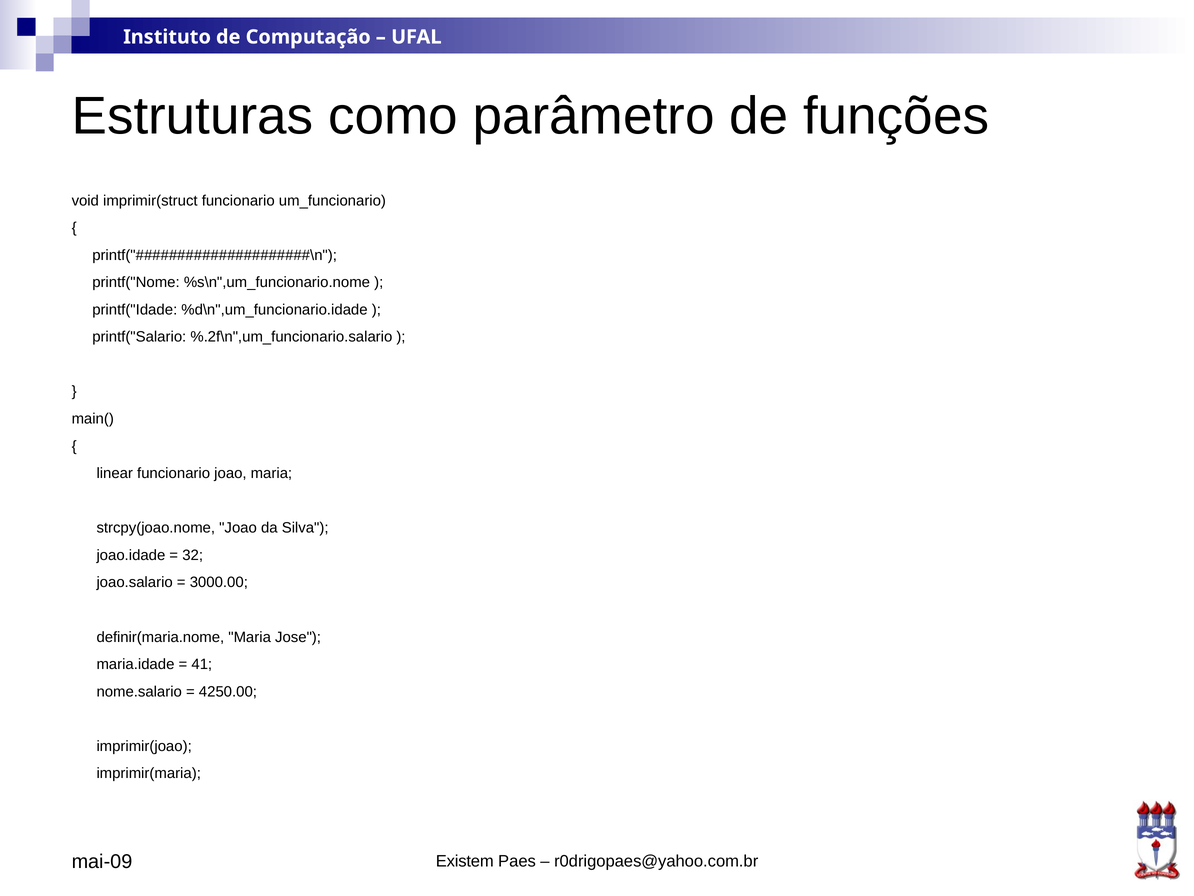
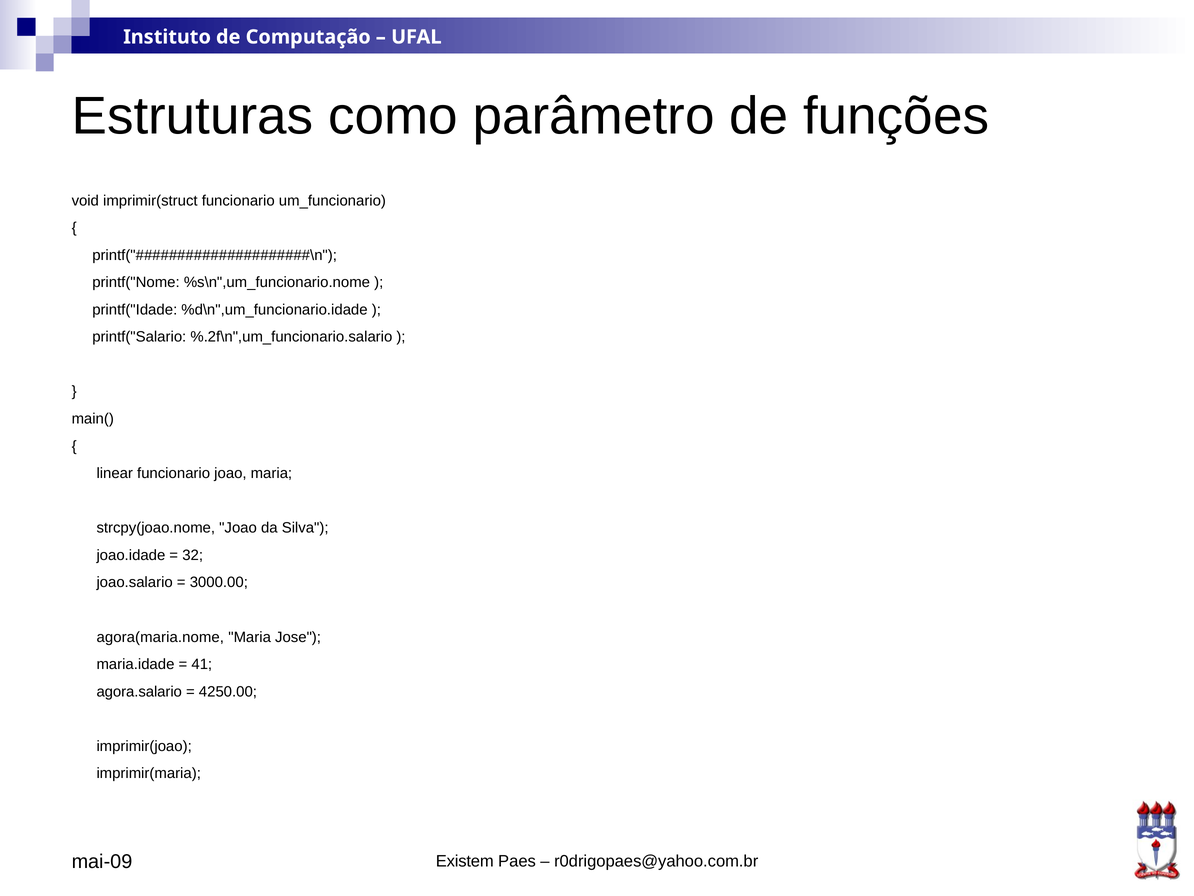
definir(maria.nome: definir(maria.nome -> agora(maria.nome (160, 637)
nome.salario: nome.salario -> agora.salario (139, 691)
